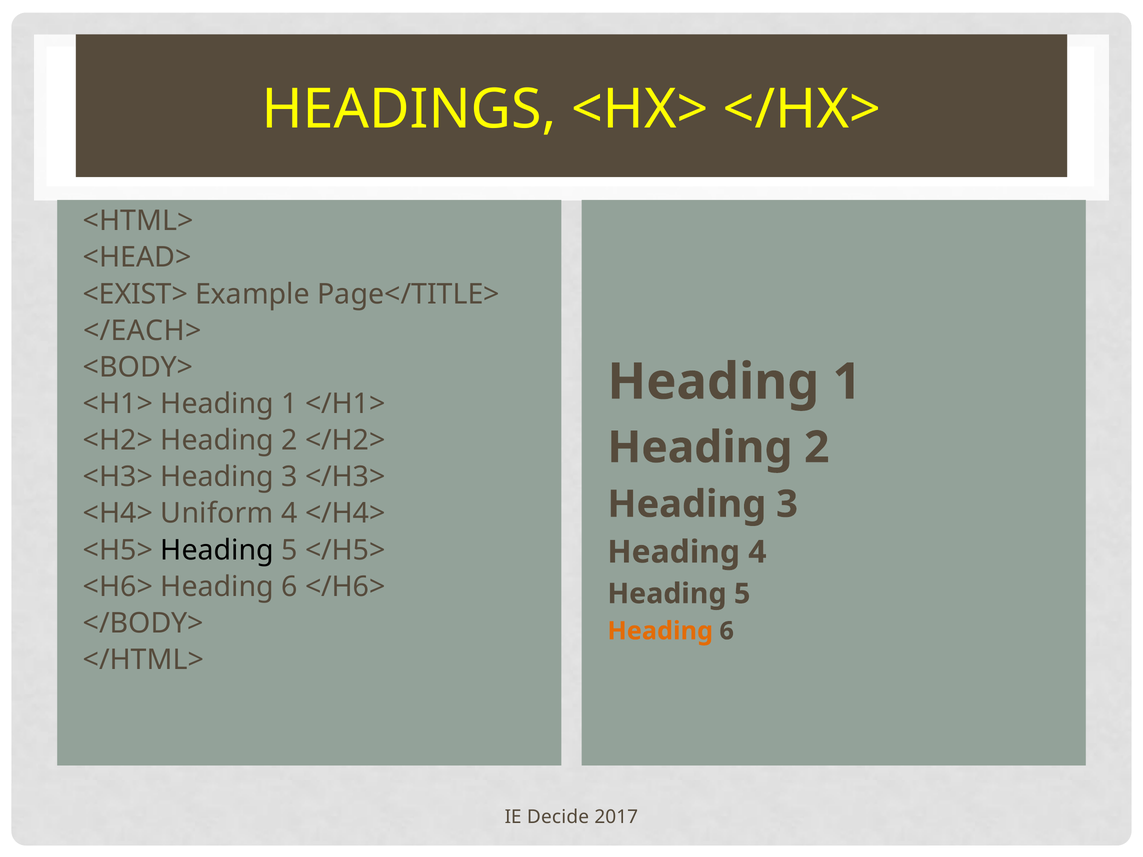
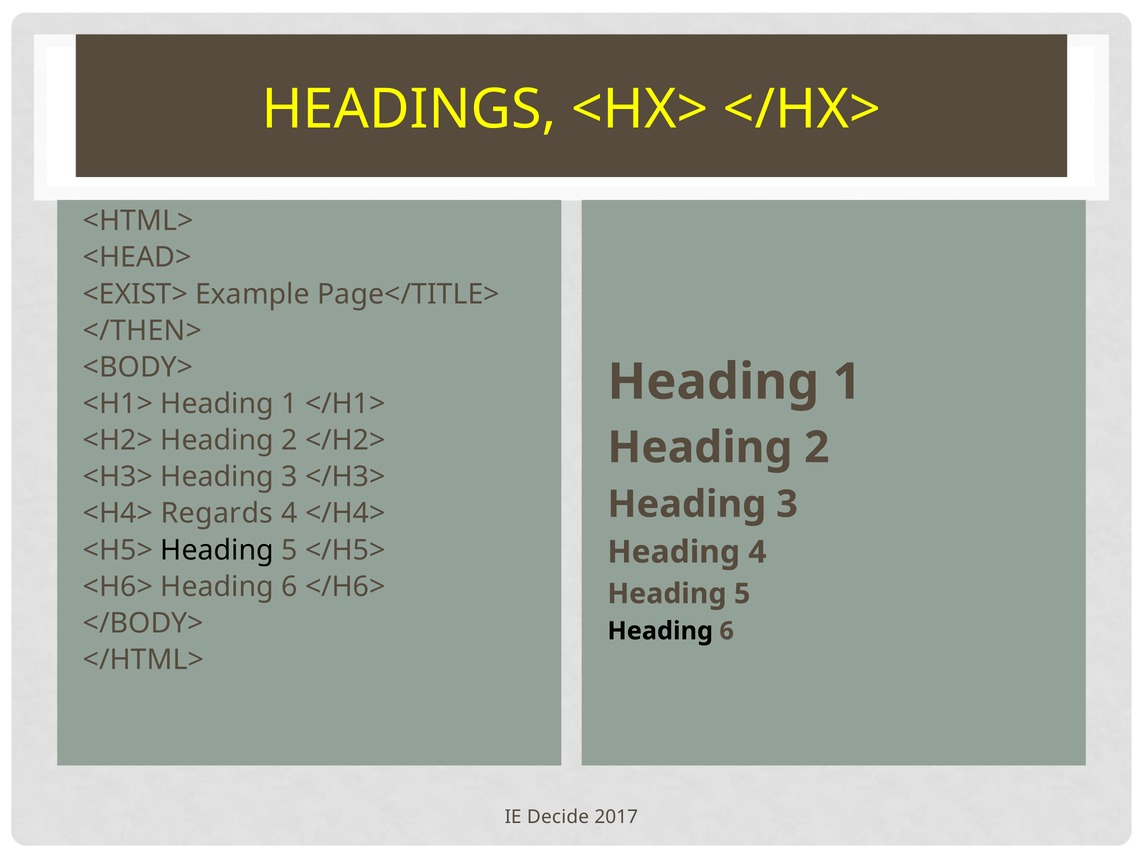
</EACH>: </EACH> -> </THEN> (142, 331)
Uniform: Uniform -> Regards (217, 514)
Heading colour: orange -> black (660, 631)
